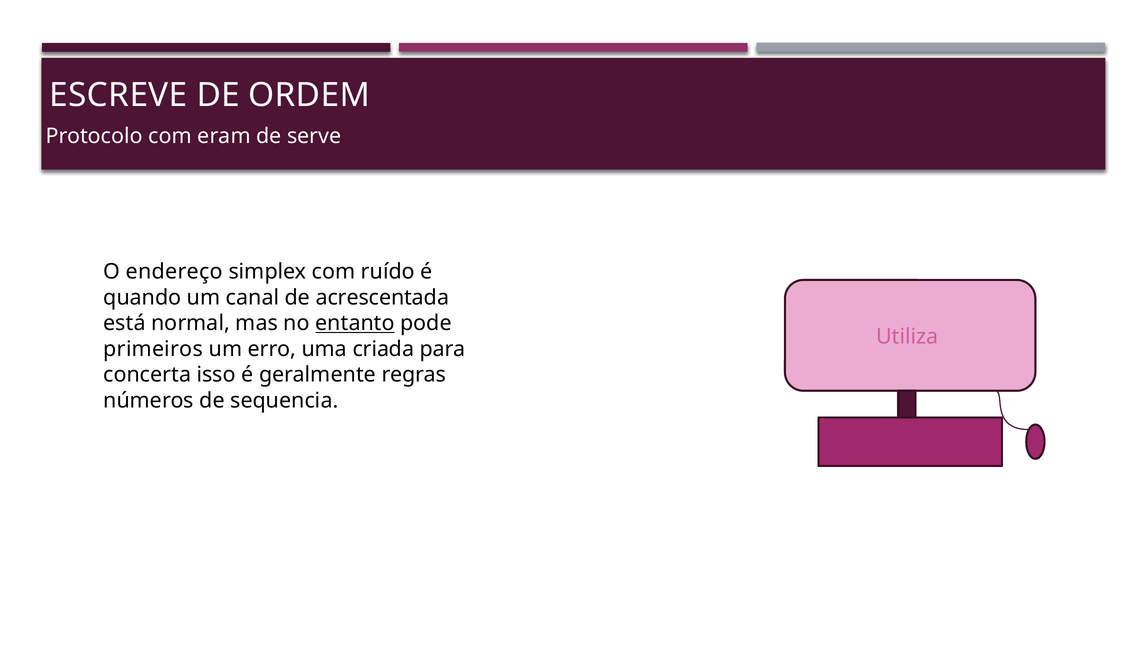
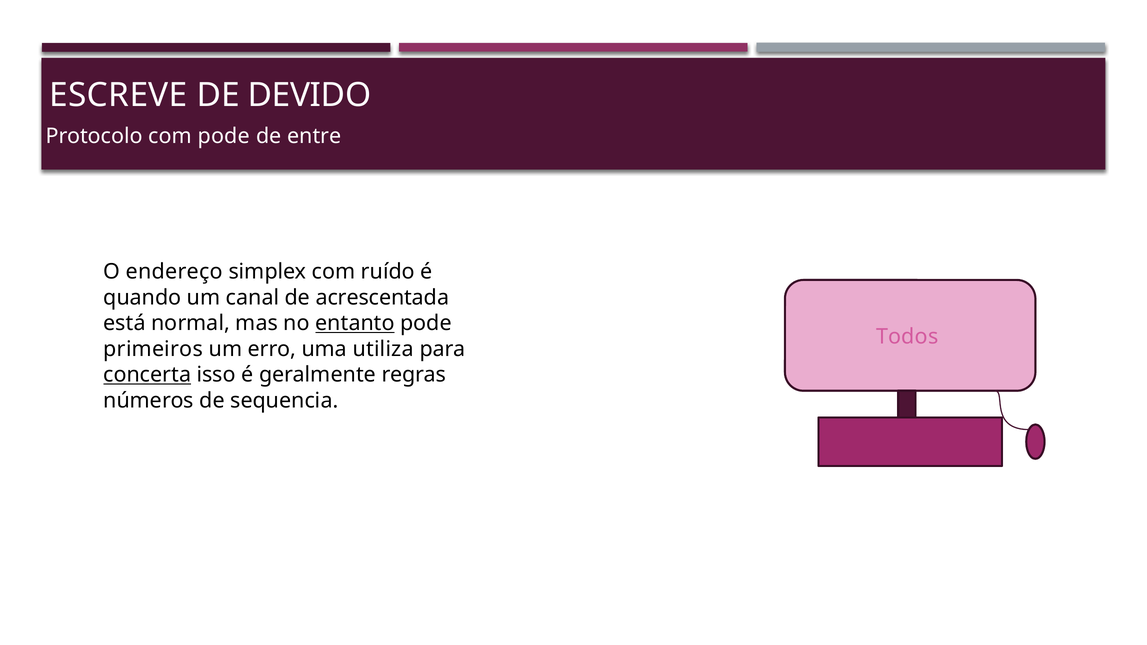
ORDEM: ORDEM -> DEVIDO (309, 95)
com eram: eram -> pode (224, 136)
serve: serve -> entre (314, 136)
Utiliza: Utiliza -> Todos (907, 337)
criada: criada -> utiliza (383, 349)
concerta underline: none -> present (147, 375)
